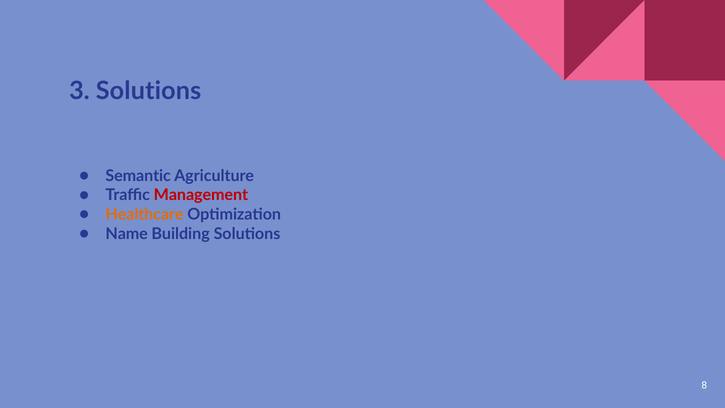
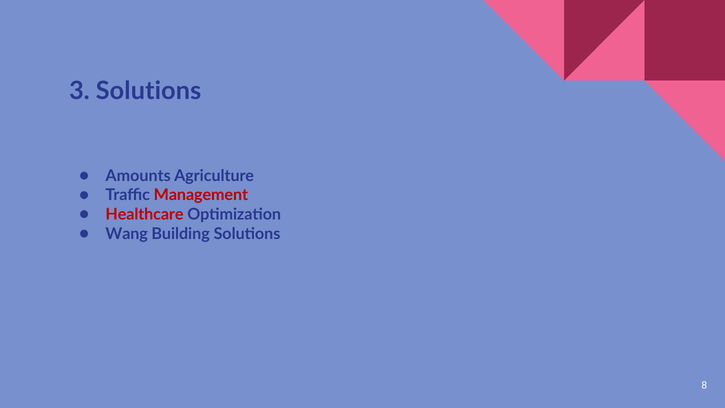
Semantic: Semantic -> Amounts (138, 176)
Healthcare colour: orange -> red (144, 214)
Name: Name -> Wang (127, 234)
